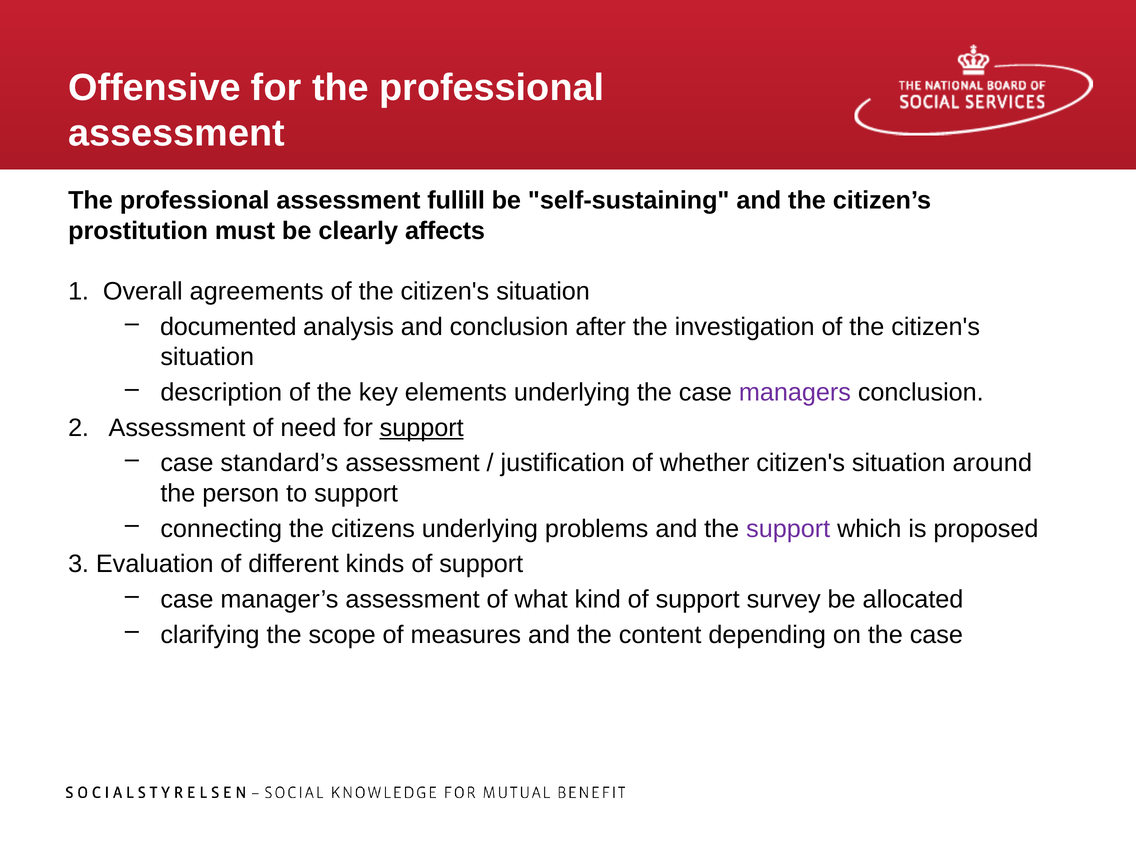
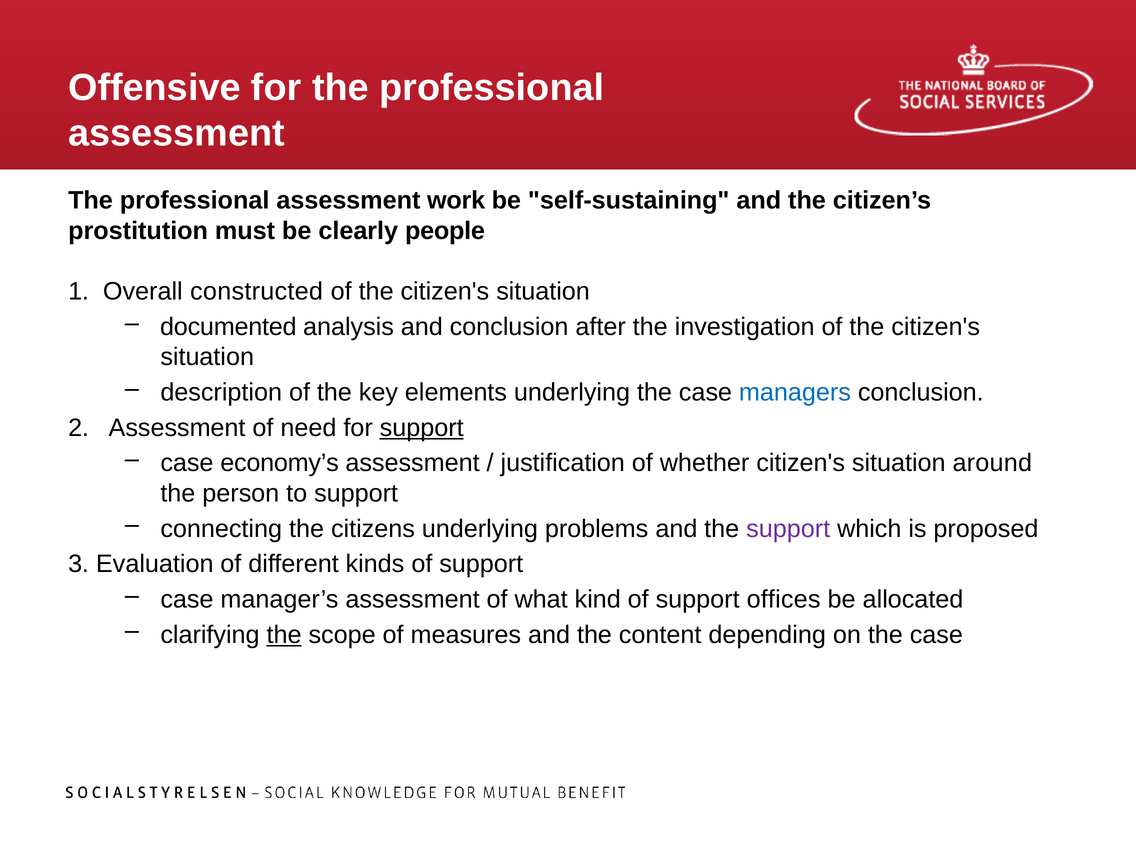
fullill: fullill -> work (456, 201)
affects: affects -> people (445, 231)
agreements: agreements -> constructed (257, 292)
managers colour: purple -> blue (795, 392)
standard’s: standard’s -> economy’s (280, 463)
survey: survey -> offices (784, 599)
the underline: none -> present (284, 635)
